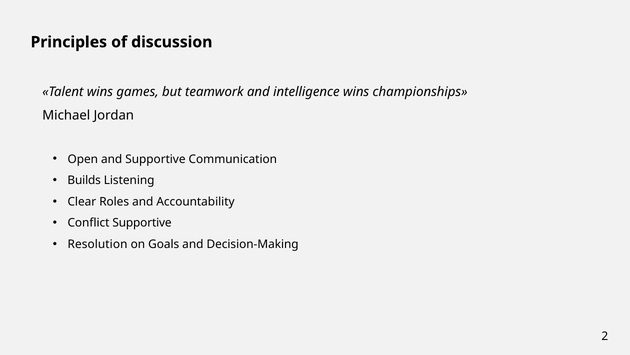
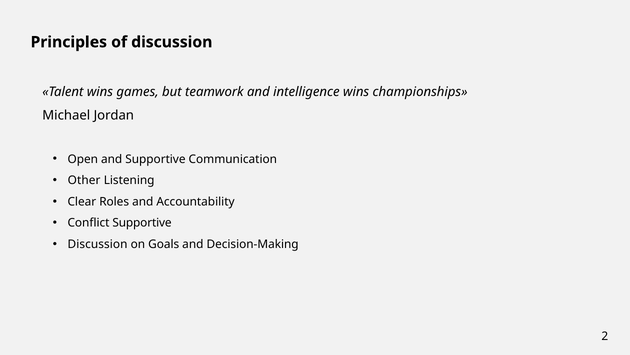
Builds: Builds -> Other (84, 180)
Resolution: Resolution -> Discussion (98, 244)
